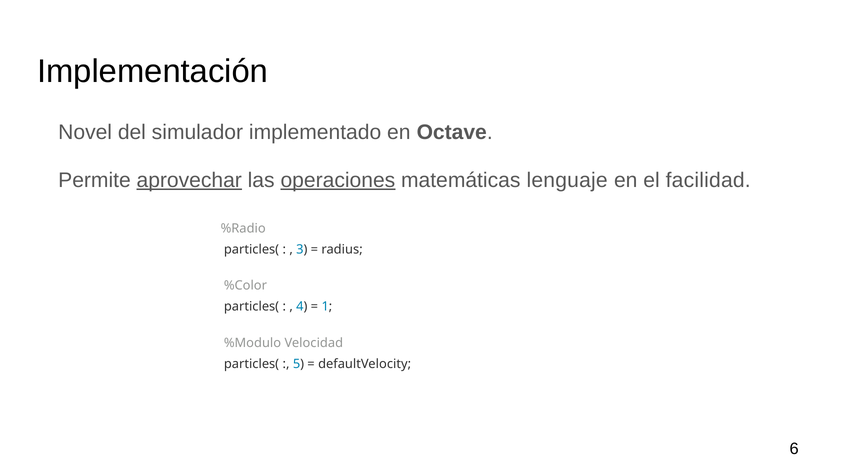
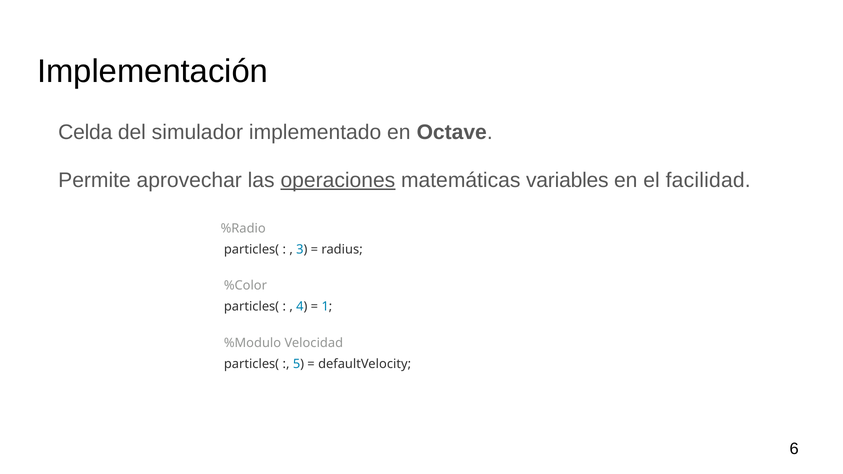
Novel: Novel -> Celda (85, 133)
aprovechar underline: present -> none (189, 180)
lenguaje: lenguaje -> variables (567, 180)
